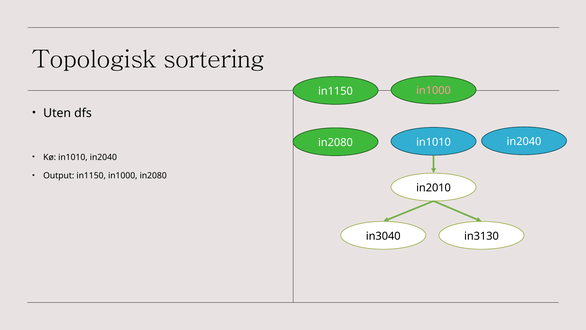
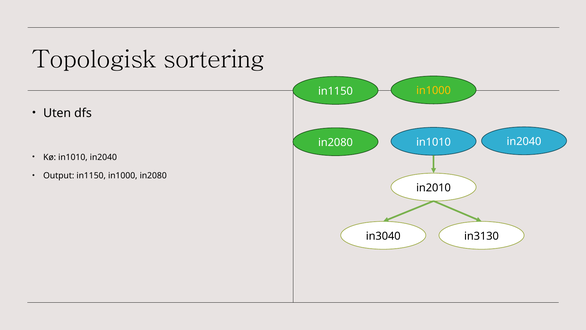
in1000 colour: pink -> yellow (434, 91)
